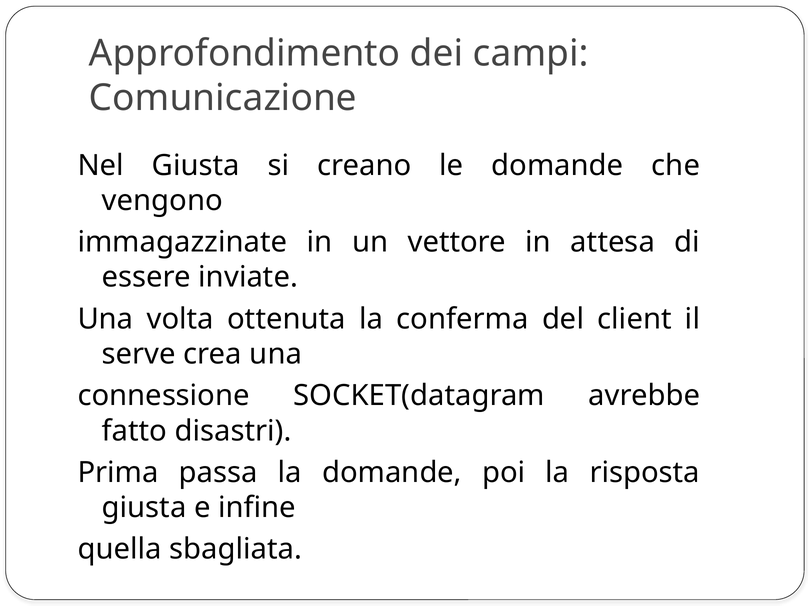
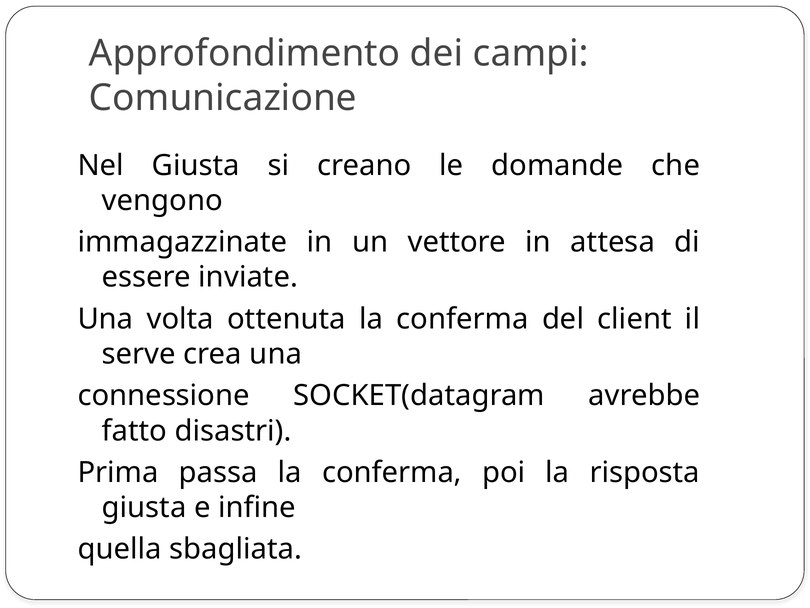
passa la domande: domande -> conferma (392, 472)
